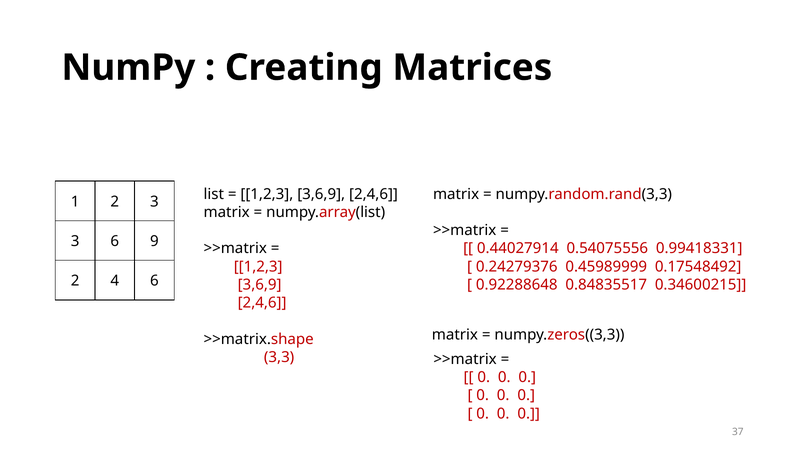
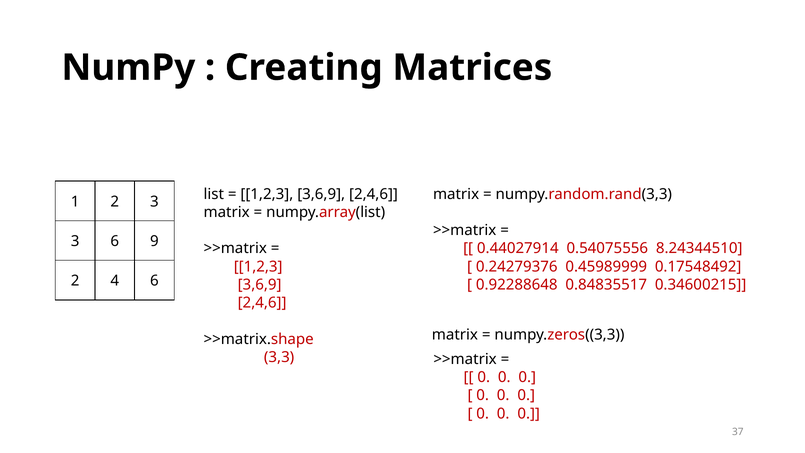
0.99418331: 0.99418331 -> 8.24344510 (699, 248)
